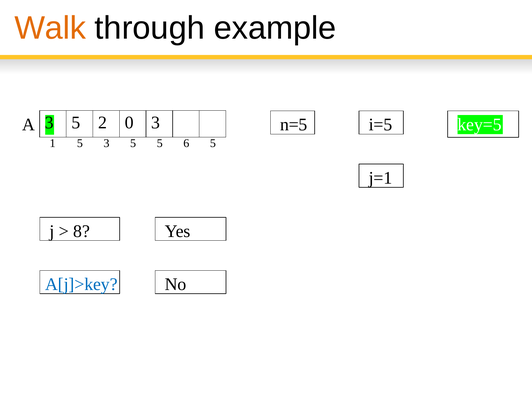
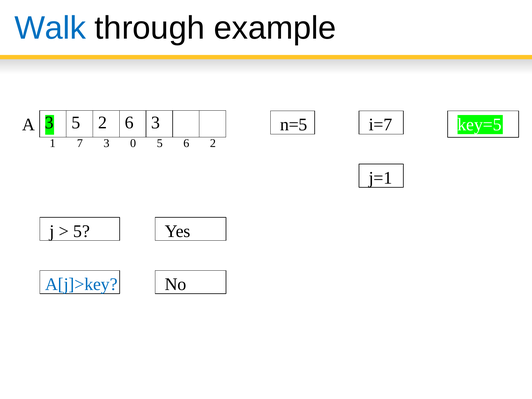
Walk colour: orange -> blue (50, 28)
2 0: 0 -> 6 (129, 123)
i=5: i=5 -> i=7 (381, 125)
1 5: 5 -> 7 (80, 143)
5: 5 -> 0 (133, 143)
6 5: 5 -> 2 (213, 143)
8: 8 -> 5 (82, 231)
